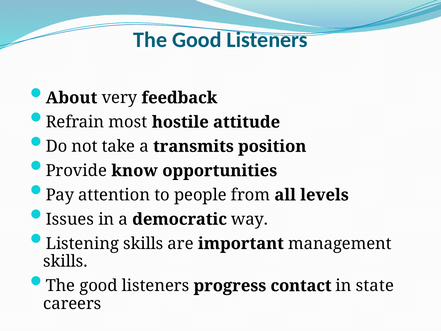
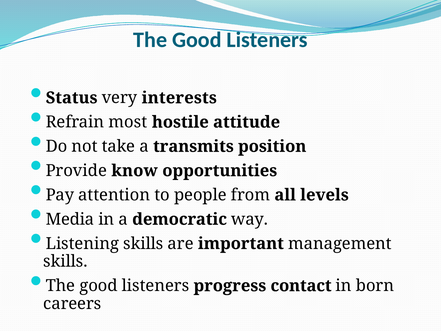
About: About -> Status (72, 98)
feedback: feedback -> interests (179, 98)
Issues: Issues -> Media (70, 219)
state: state -> born (375, 286)
